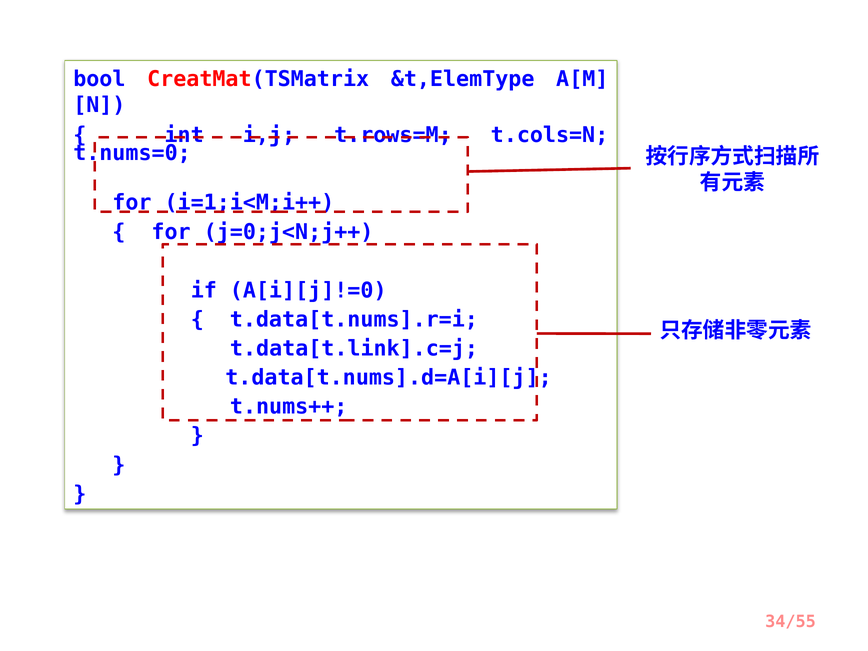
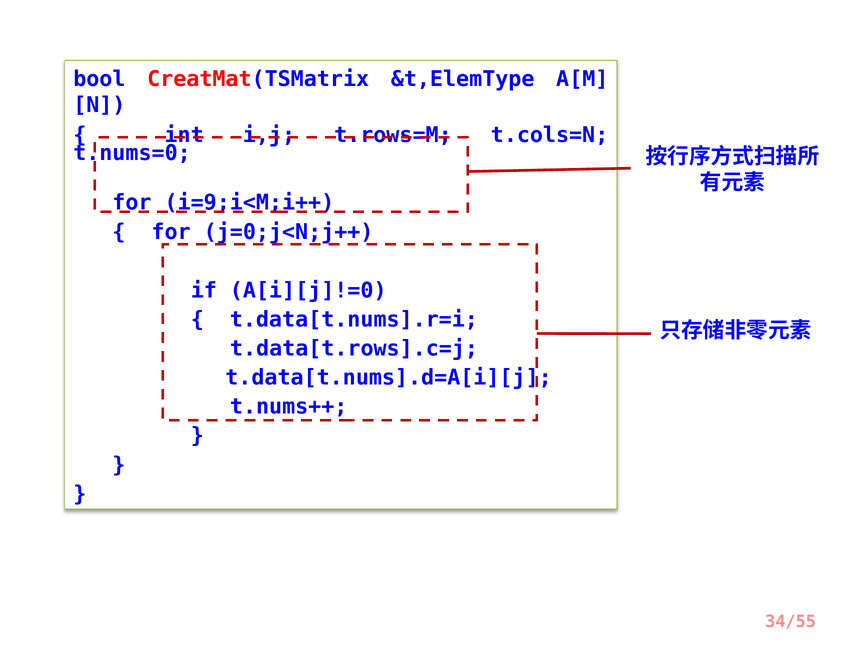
i=1;i<M;i++: i=1;i<M;i++ -> i=9;i<M;i++ (249, 202)
t.data[t.link].c=j: t.data[t.link].c=j -> t.data[t.rows].c=j (354, 349)
